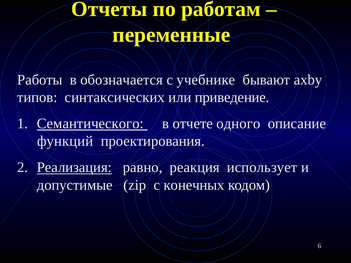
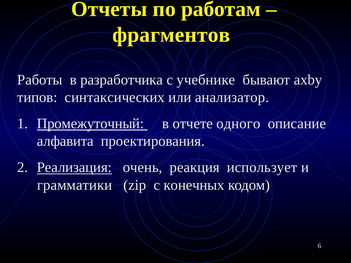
переменные: переменные -> фрагментов (171, 35)
обозначается: обозначается -> разработчика (122, 80)
приведение: приведение -> анализатор (232, 97)
Семантического: Семантического -> Промежуточный (90, 124)
функций: функций -> алфавита (65, 141)
равно: равно -> очень (143, 168)
допустимые: допустимые -> грамматики (75, 185)
